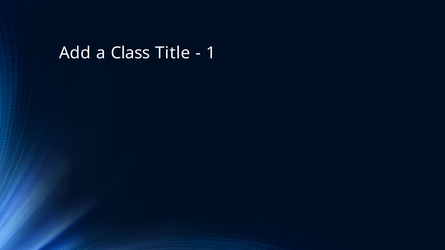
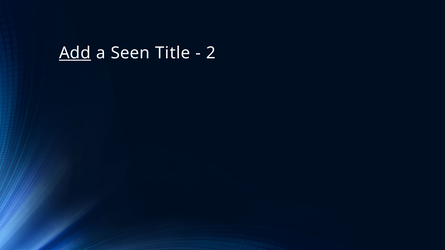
Add underline: none -> present (75, 53)
Class: Class -> Seen (130, 53)
1: 1 -> 2 (211, 53)
